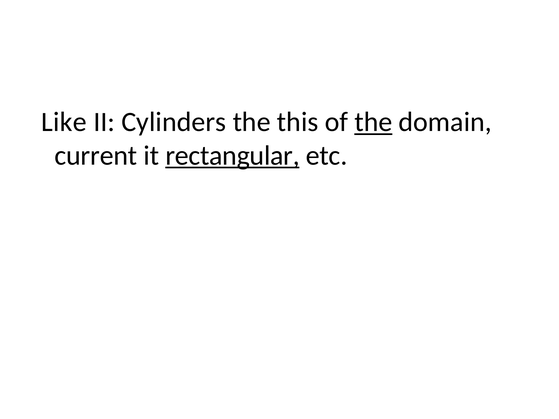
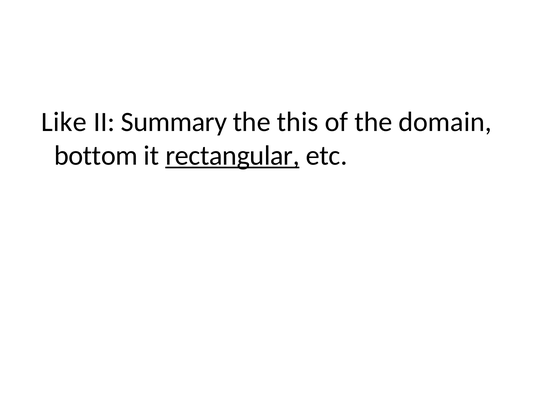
Cylinders: Cylinders -> Summary (174, 122)
the underline: present -> none (373, 122)
current: current -> bottom (96, 156)
